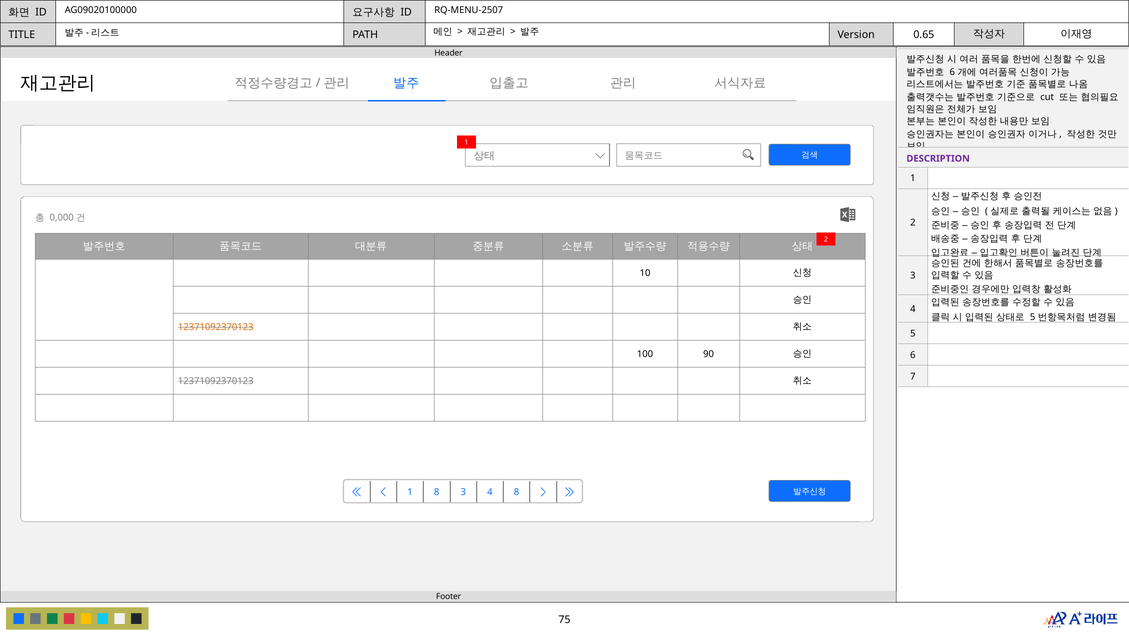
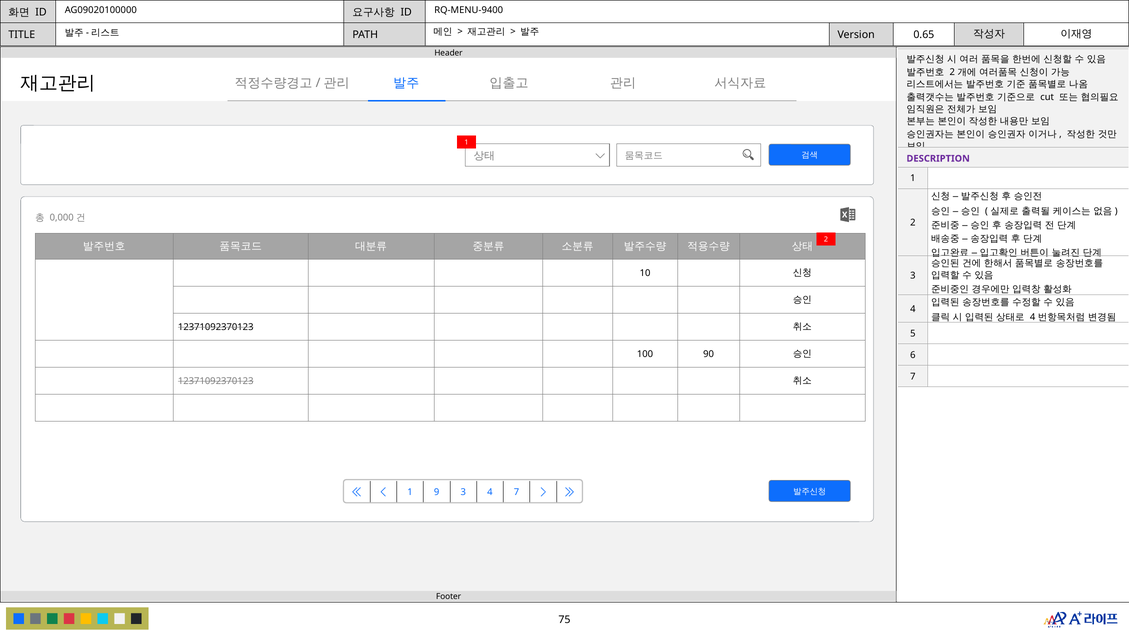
RQ-MENU-2507: RQ-MENU-2507 -> RQ-MENU-9400 (469, 10)
6: 6 -> 2 (952, 72)
5: 5 -> 4 (1033, 317)
12371092370123 colour: orange -> black (216, 327)
1 8: 8 -> 9 (437, 492)
4 8: 8 -> 7 (517, 492)
